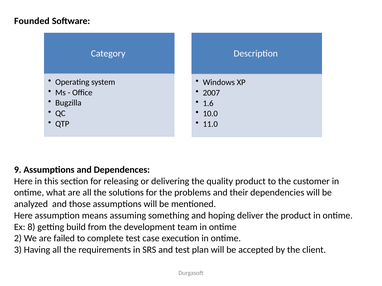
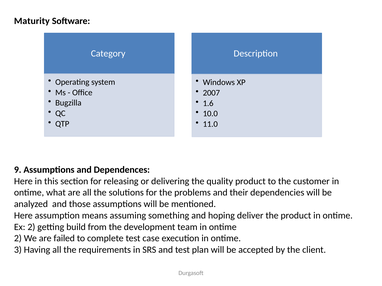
Founded: Founded -> Maturity (32, 21)
Ex 8: 8 -> 2 (31, 227)
